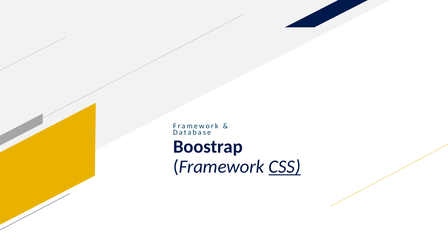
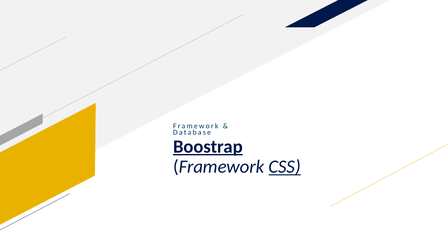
Boostrap underline: none -> present (208, 147)
